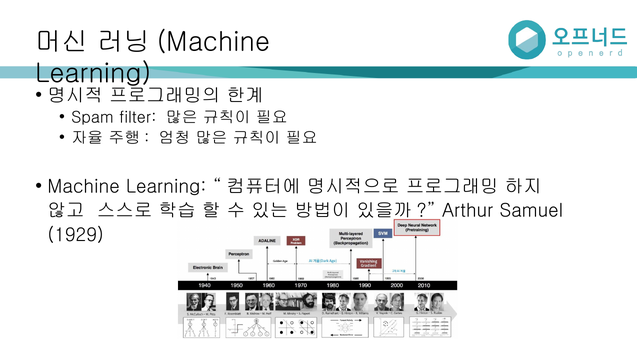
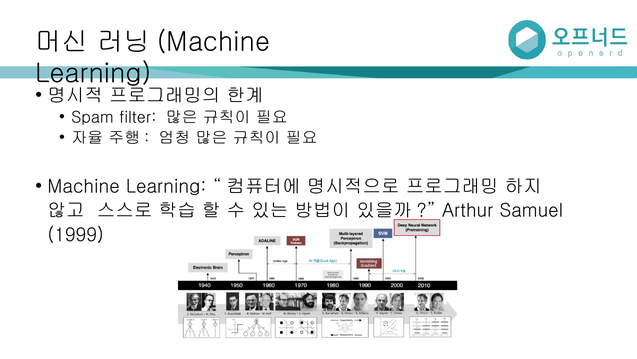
1929: 1929 -> 1999 (76, 234)
